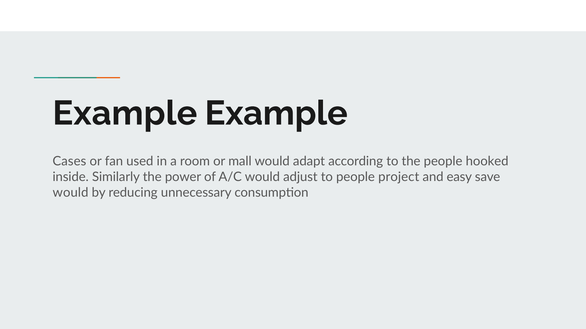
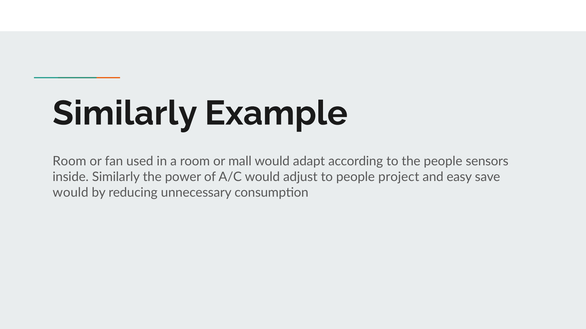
Example: Example -> Similarly (125, 114)
Cases: Cases -> Room (69, 162)
hooked: hooked -> sensors (487, 162)
